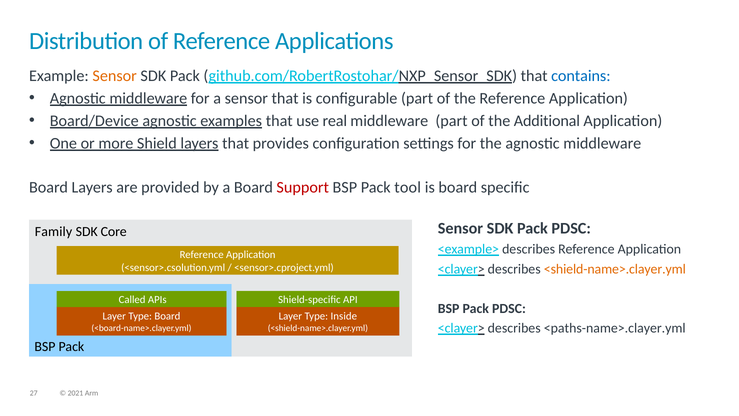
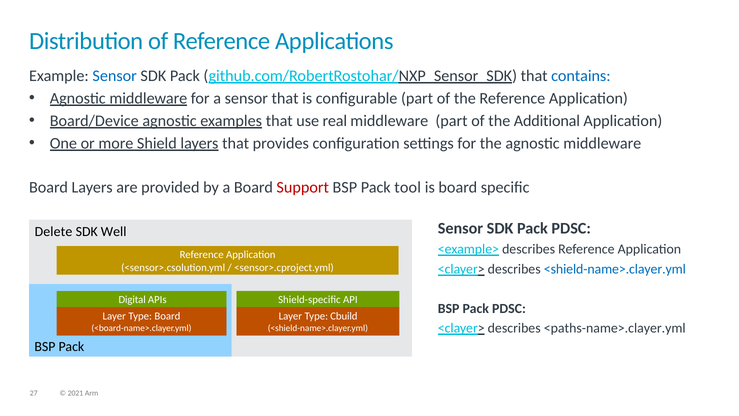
Sensor colour: orange -> blue (115, 76)
Family: Family -> Delete (53, 232)
Core: Core -> Well (114, 232)
<shield-name>.clayer.yml colour: orange -> blue (615, 269)
Called: Called -> Digital (132, 300)
Inside: Inside -> Cbuild (344, 316)
